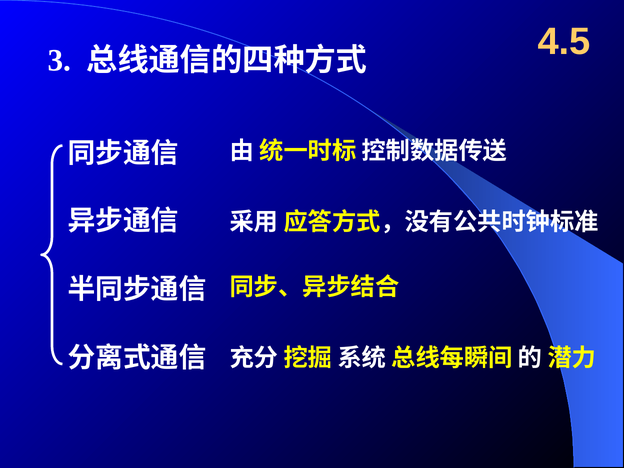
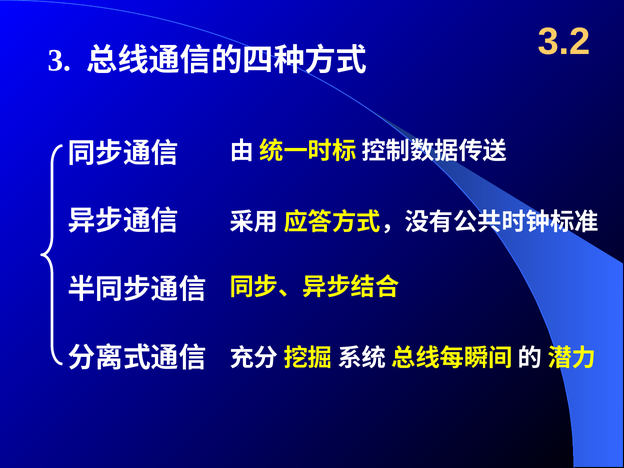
4.5: 4.5 -> 3.2 (564, 42)
